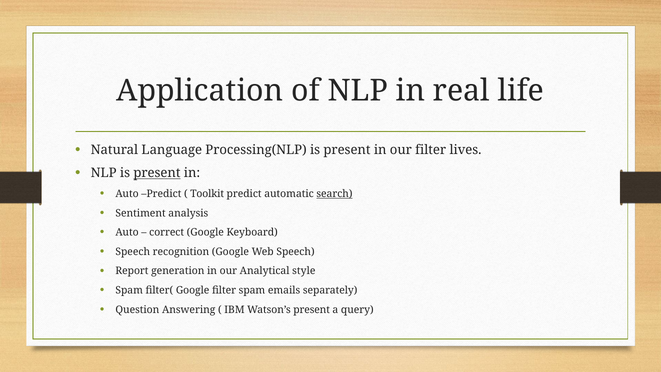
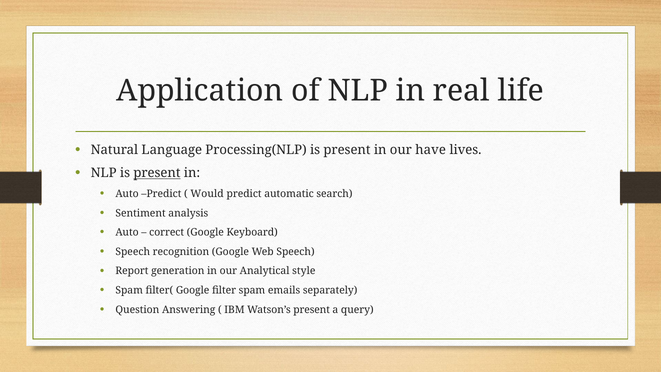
our filter: filter -> have (431, 150)
Toolkit: Toolkit -> Would (207, 194)
search underline: present -> none (334, 194)
